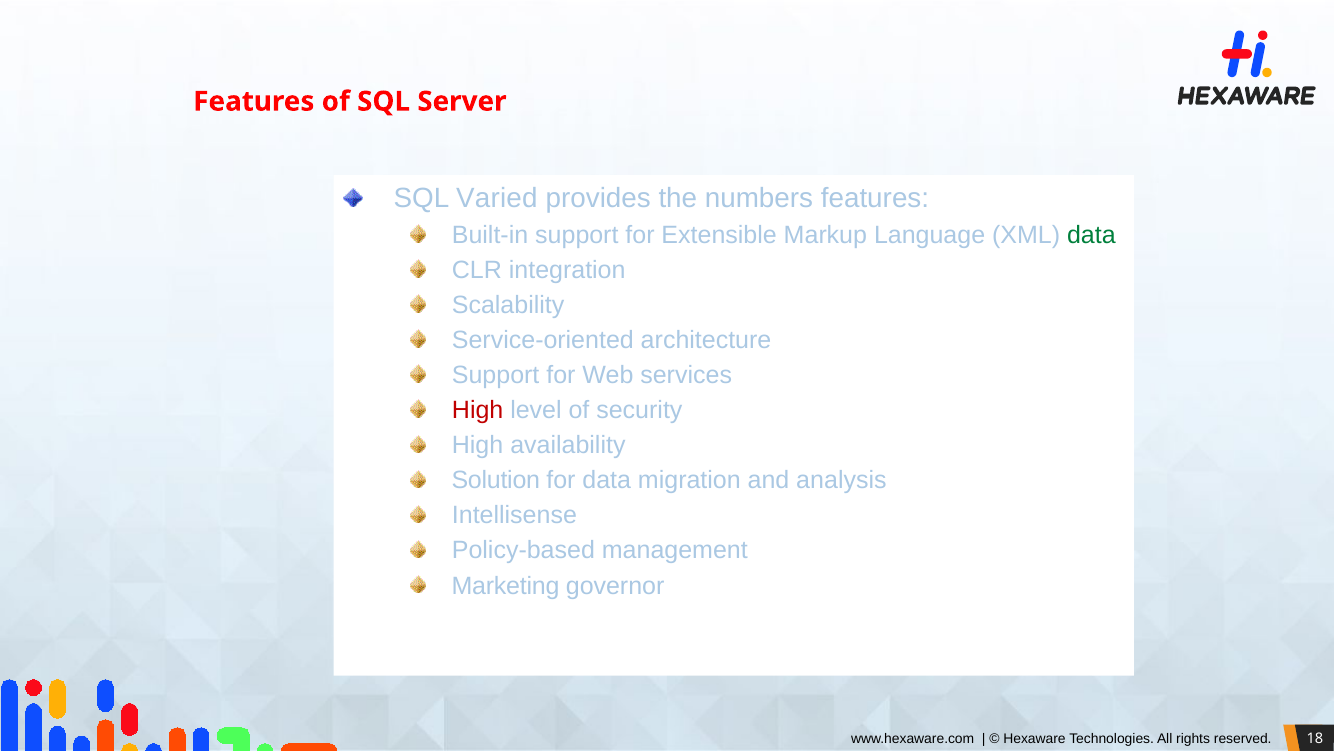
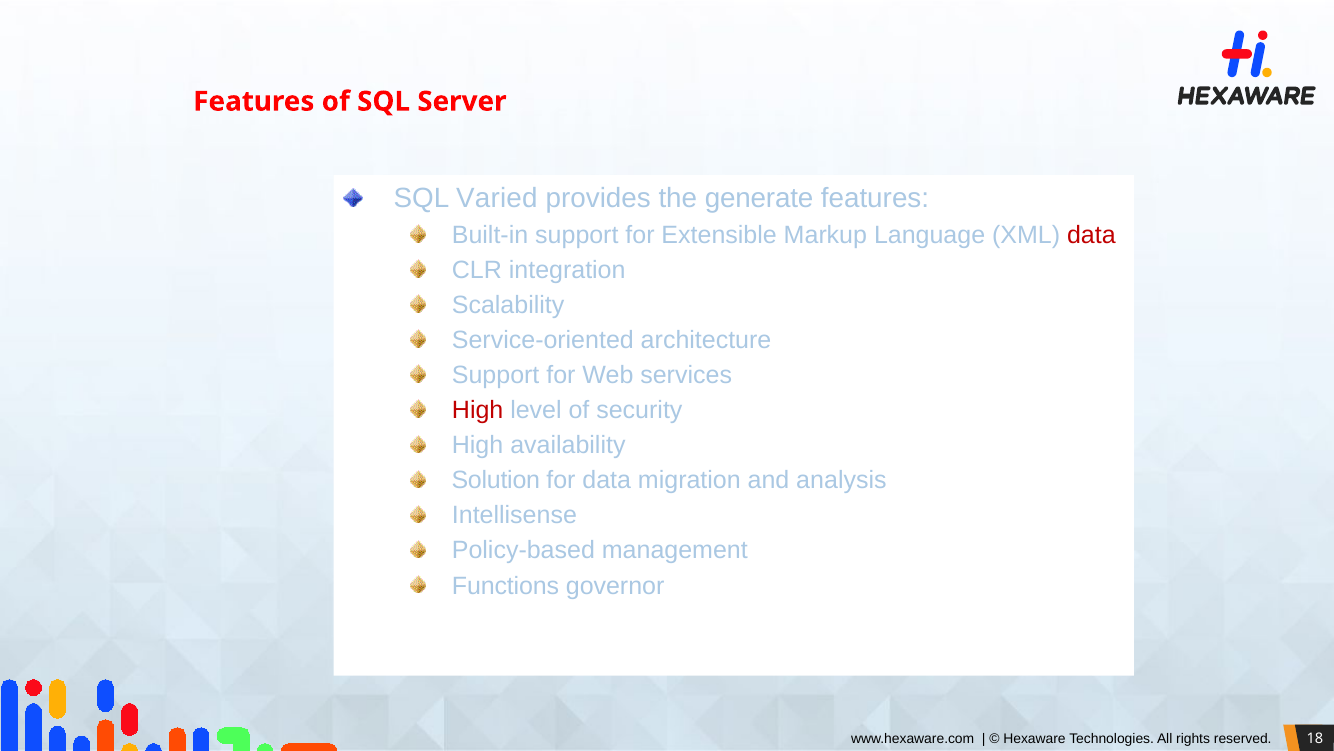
numbers: numbers -> generate (759, 199)
data colour: green -> red (1091, 235)
Marketing: Marketing -> Functions (505, 585)
